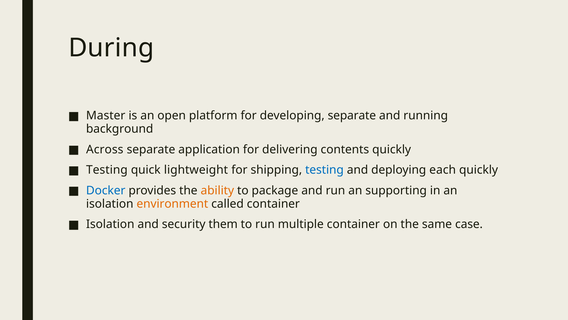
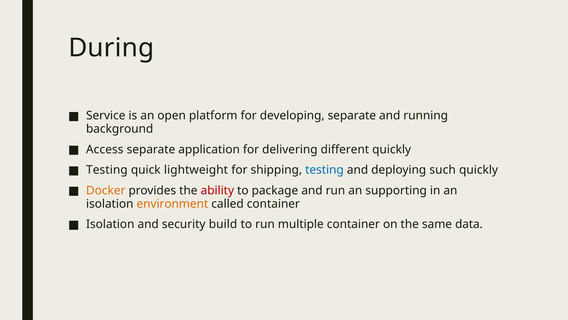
Master: Master -> Service (106, 115)
Across: Across -> Access (105, 149)
contents: contents -> different (345, 149)
each: each -> such (443, 170)
Docker colour: blue -> orange (106, 190)
ability colour: orange -> red (217, 190)
them: them -> build (223, 224)
case: case -> data (469, 224)
